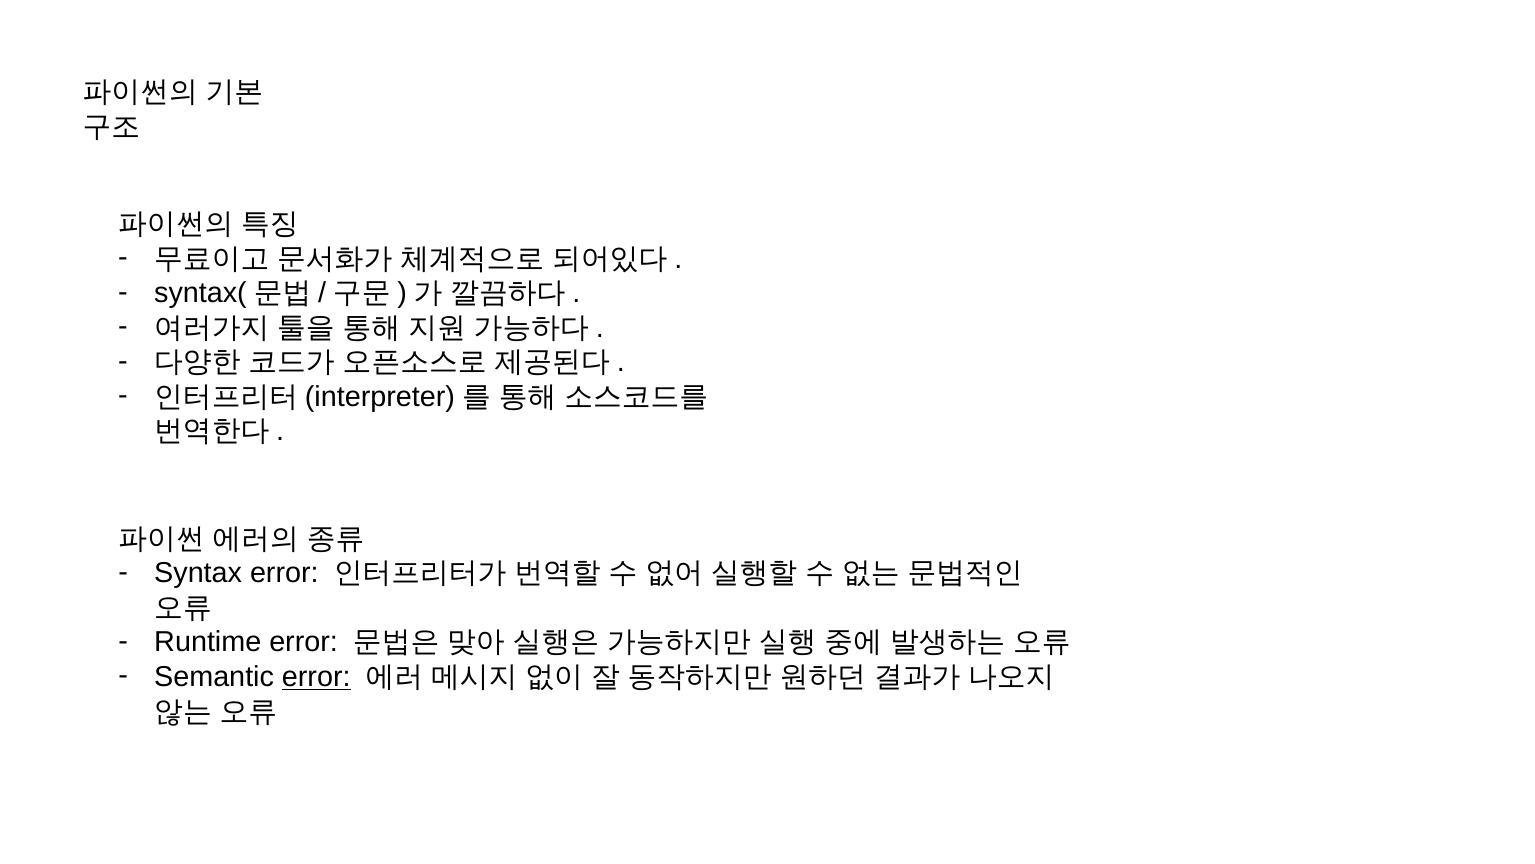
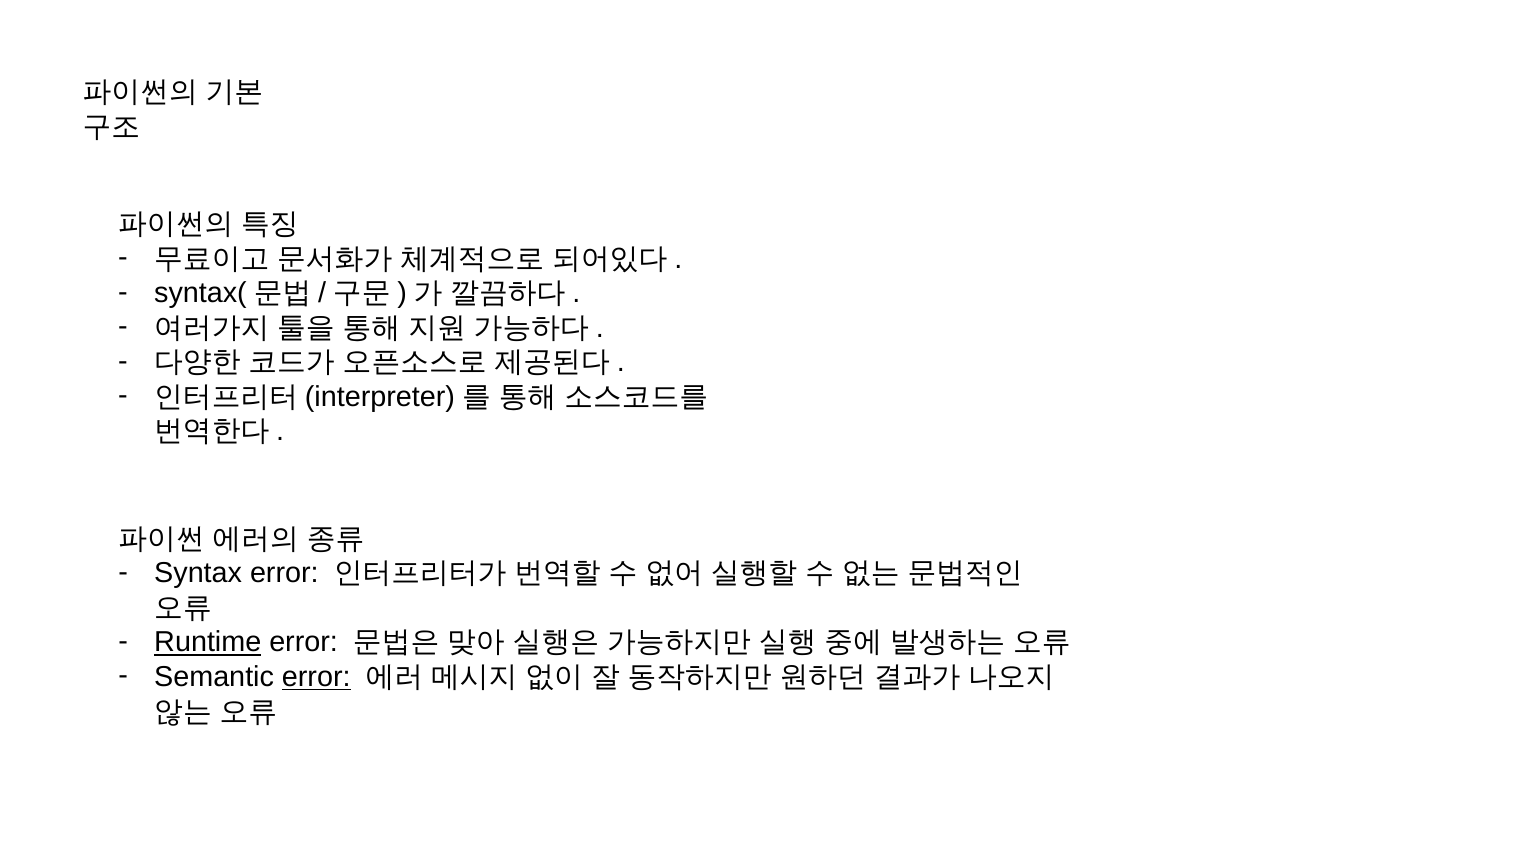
Runtime underline: none -> present (208, 642)
